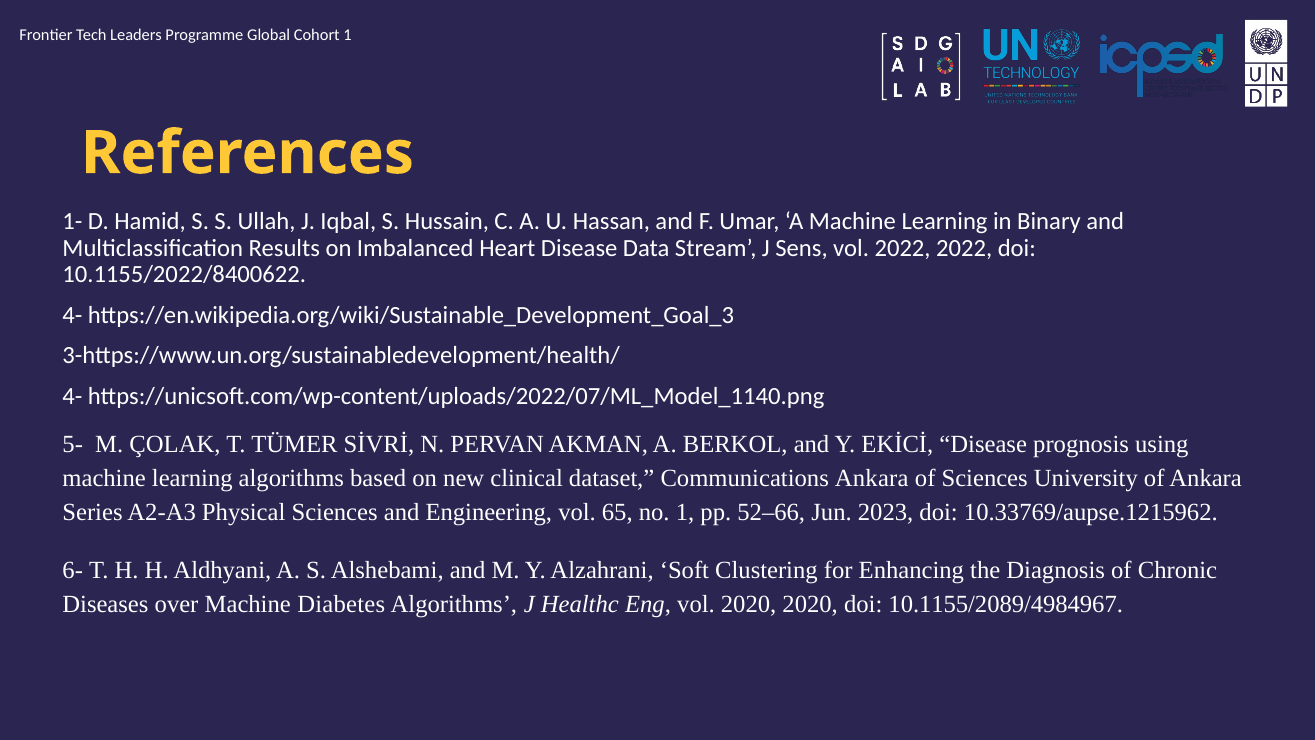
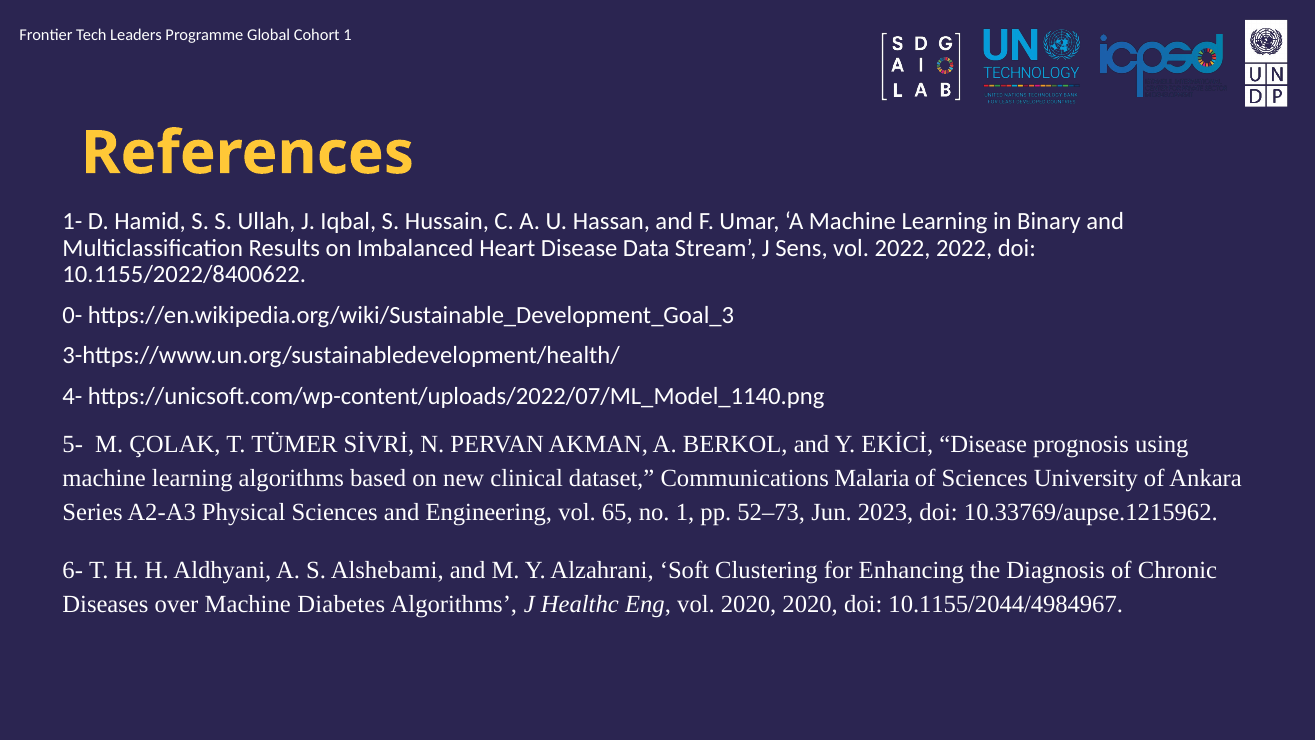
4-: 4- -> 0- (72, 315)
Communications Ankara: Ankara -> Malaria (872, 478)
52–66: 52–66 -> 52–73 (771, 512)
10.1155/2089/4984967: 10.1155/2089/4984967 -> 10.1155/2044/4984967 (1006, 605)
